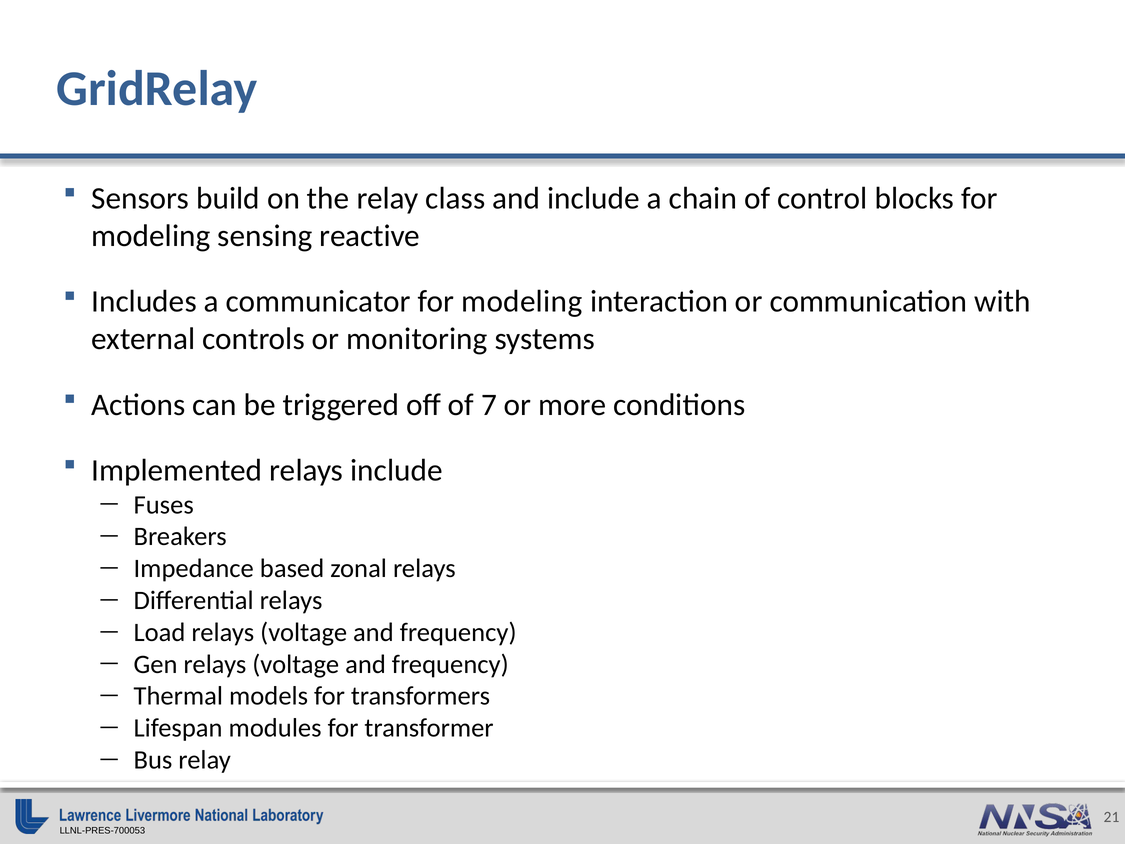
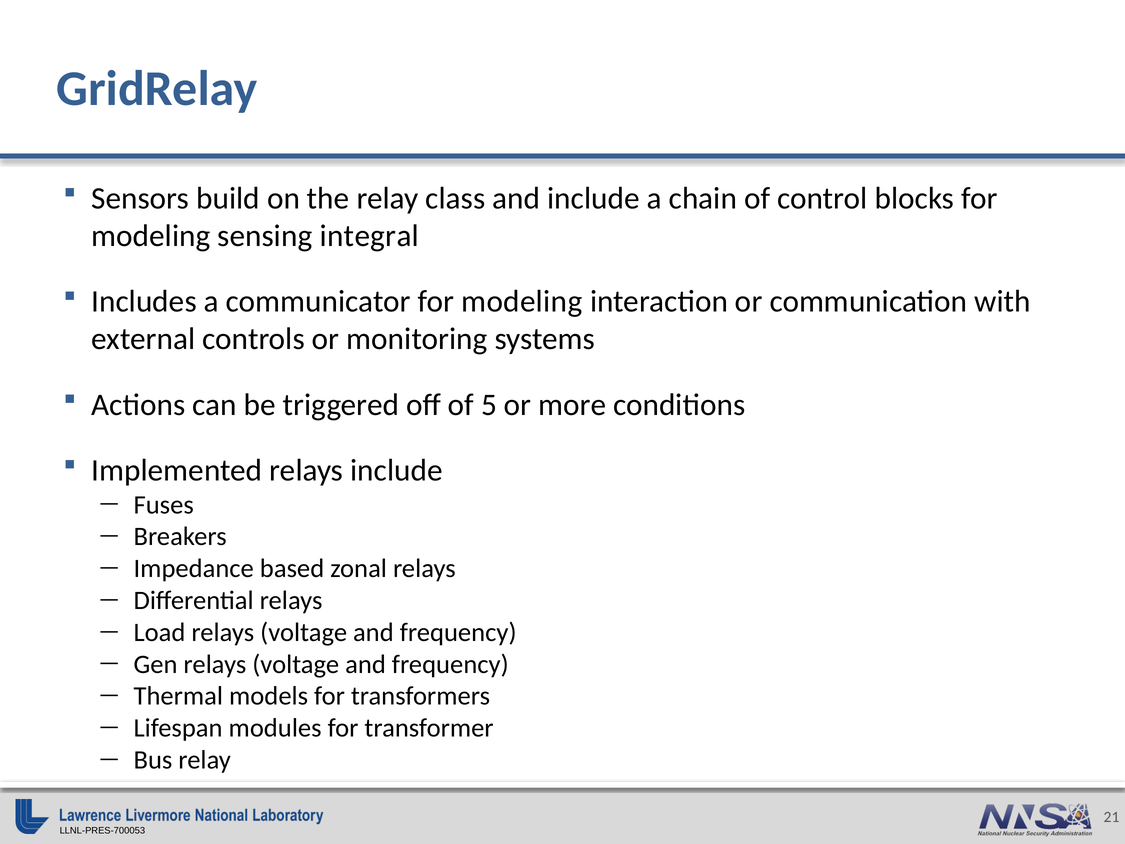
reactive: reactive -> integral (369, 236)
7: 7 -> 5 (489, 405)
